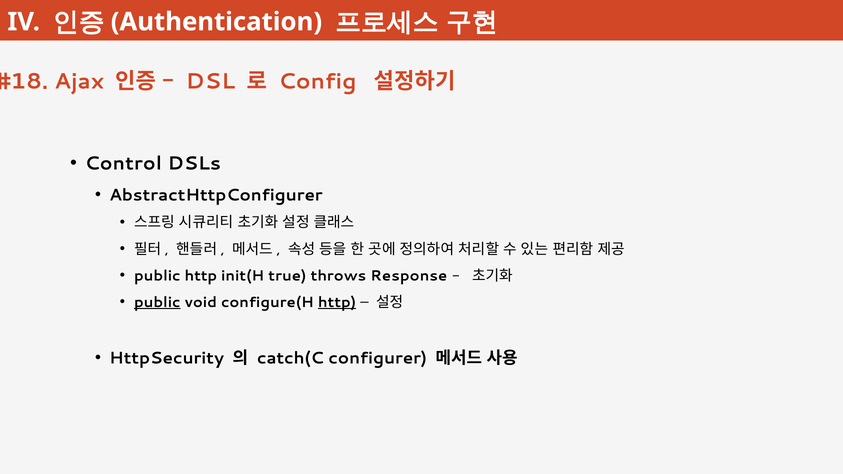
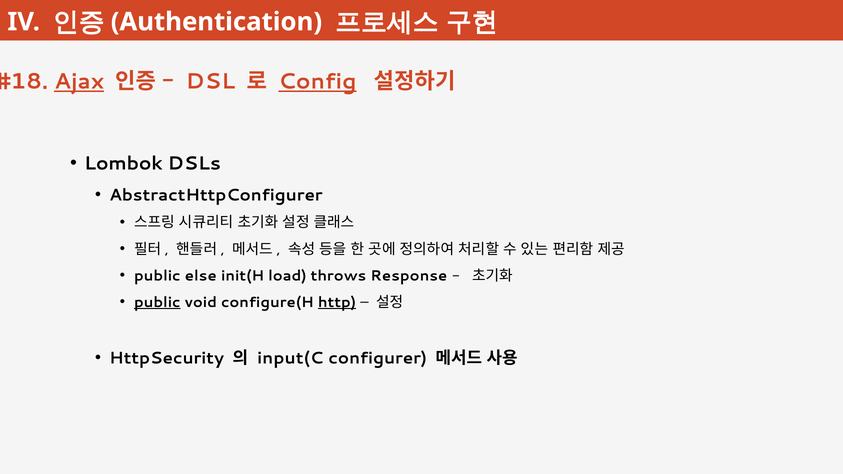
Ajax underline: none -> present (79, 82)
Config underline: none -> present (317, 82)
Control: Control -> Lombok (123, 164)
public http: http -> else (201, 276)
true: true -> load (287, 276)
catch(C: catch(C -> input(C (290, 358)
